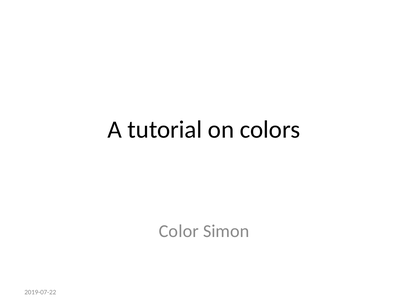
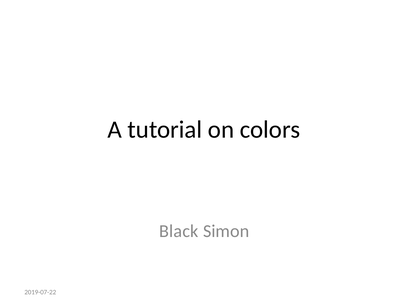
Color: Color -> Black (179, 231)
